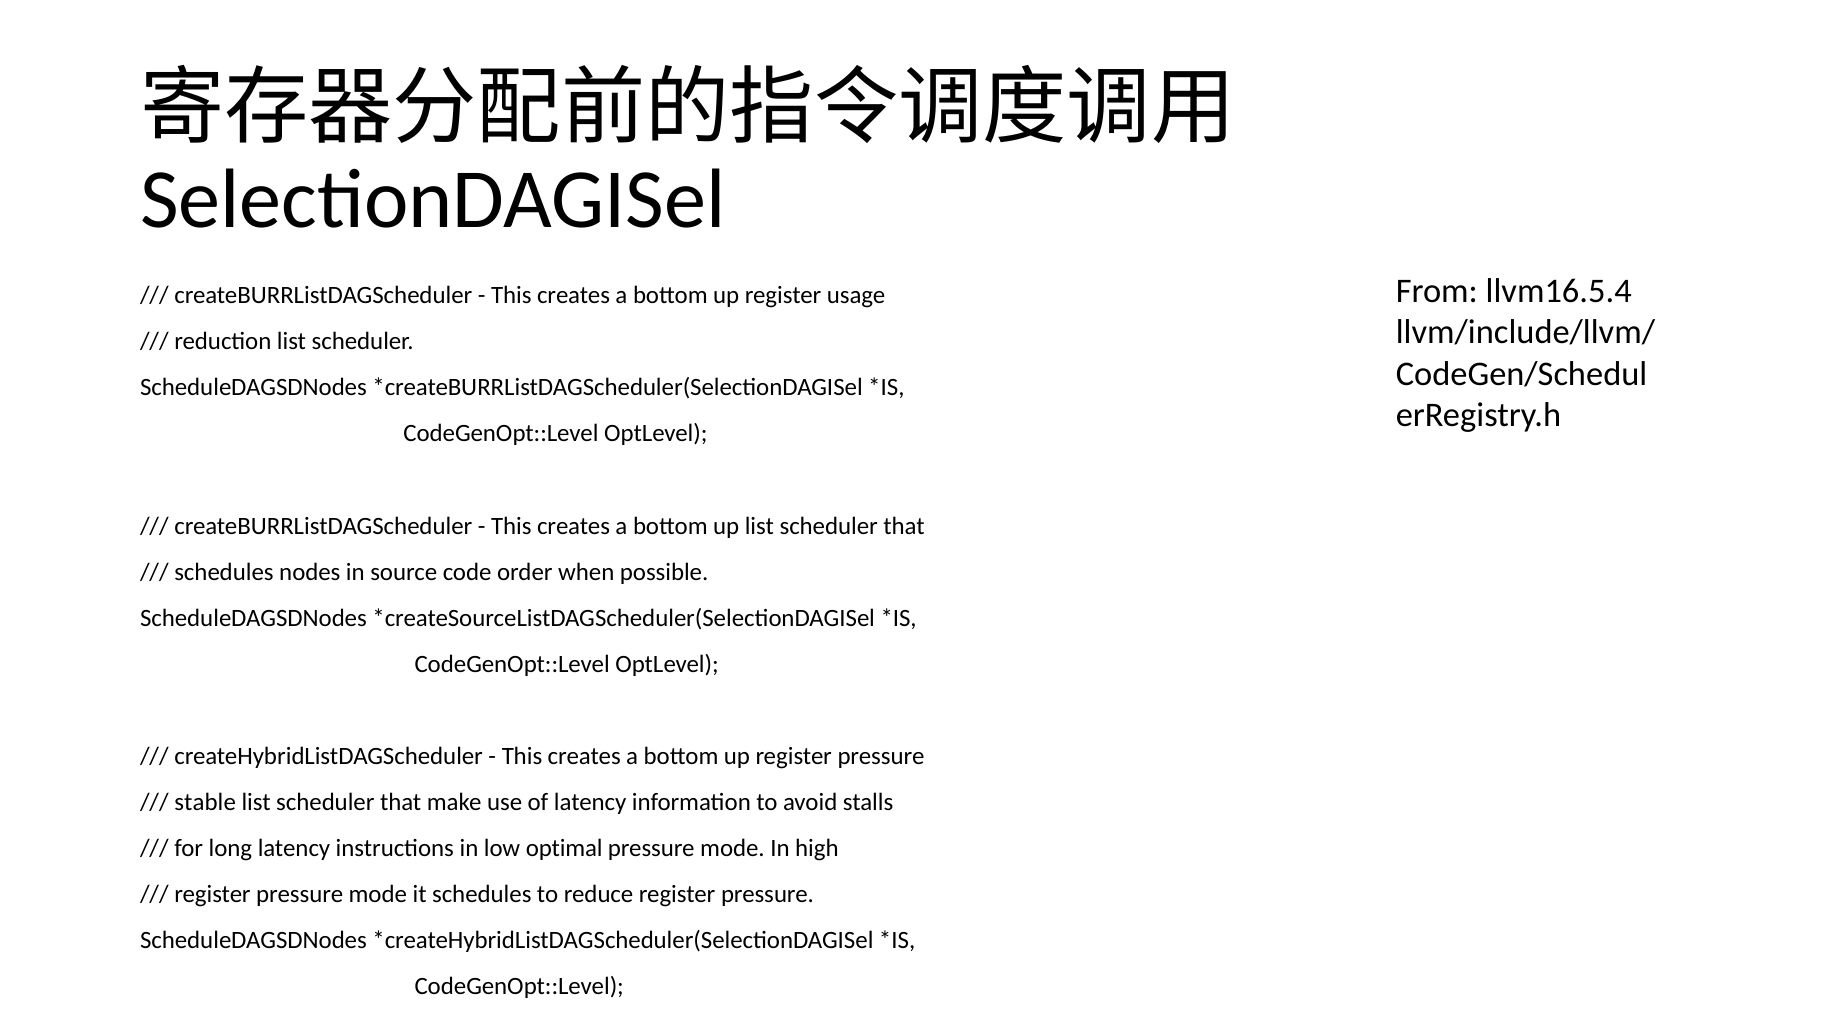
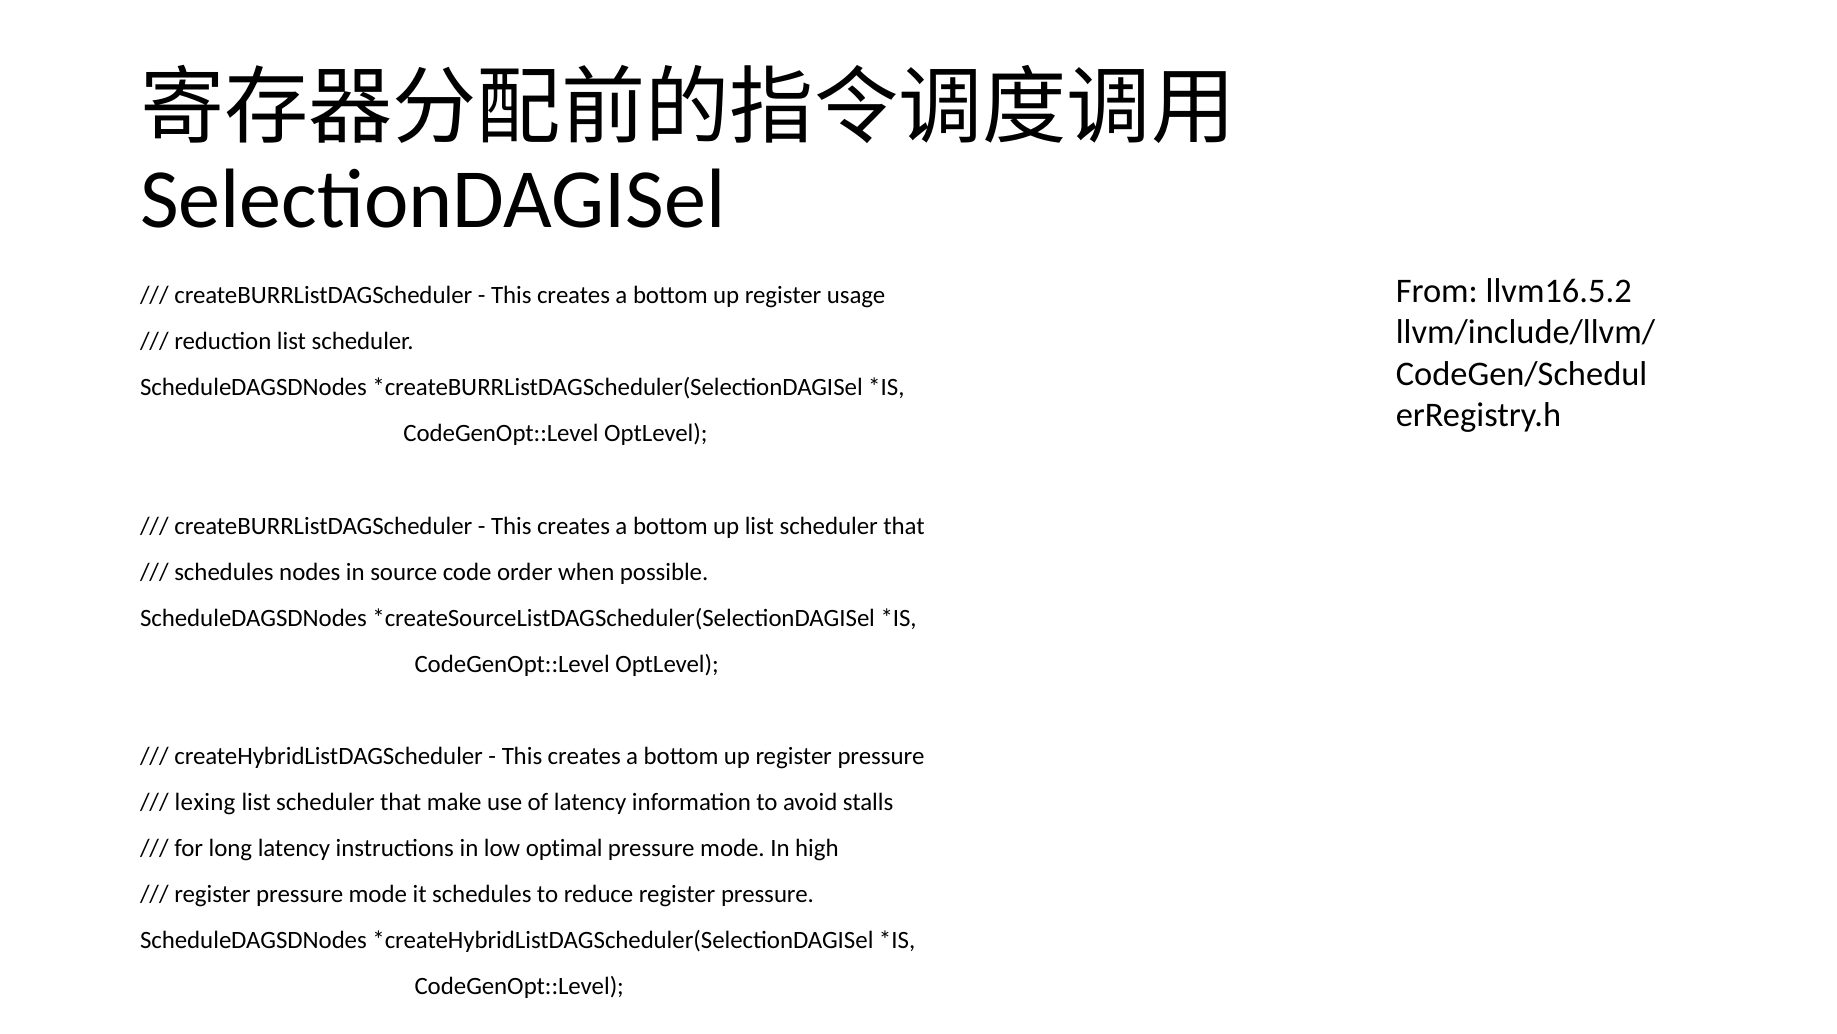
llvm16.5.4: llvm16.5.4 -> llvm16.5.2 (1559, 291)
stable: stable -> lexing (205, 802)
